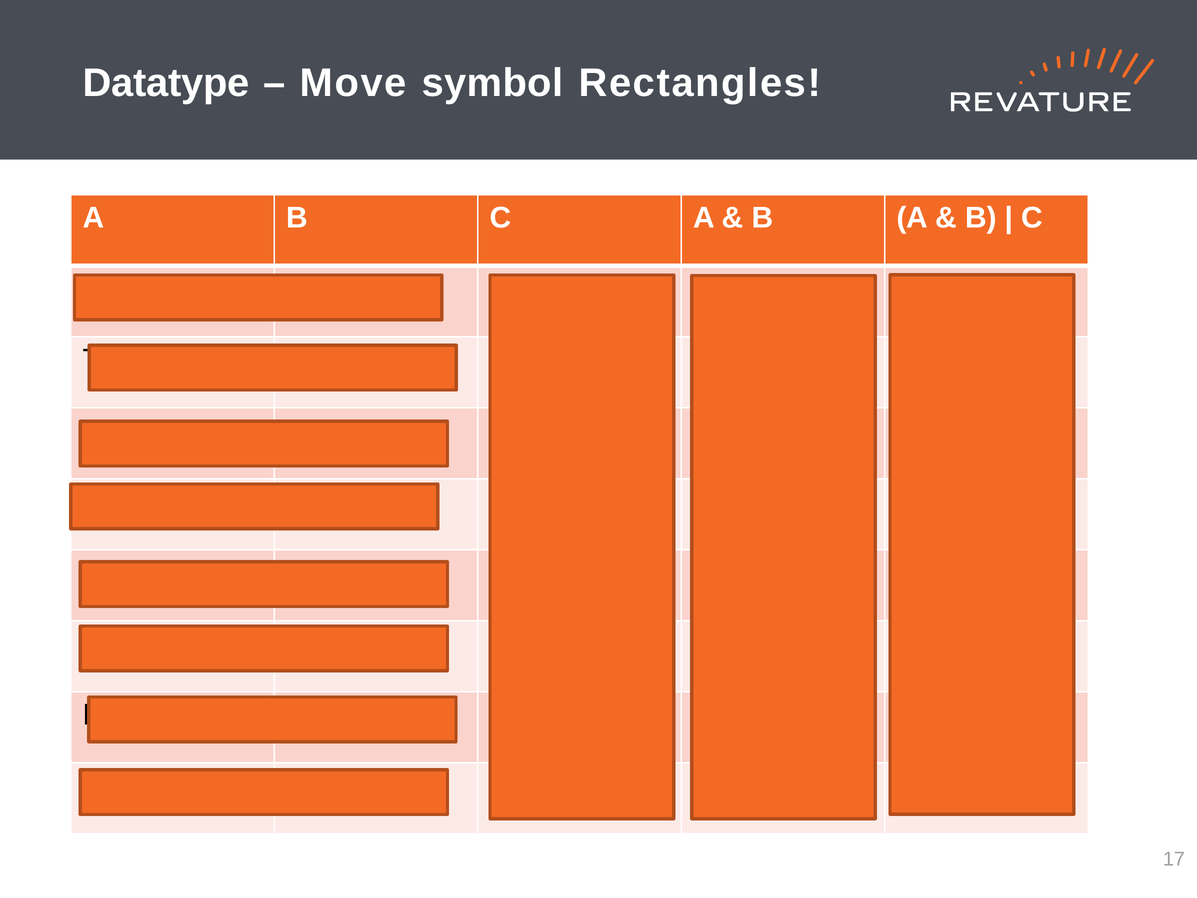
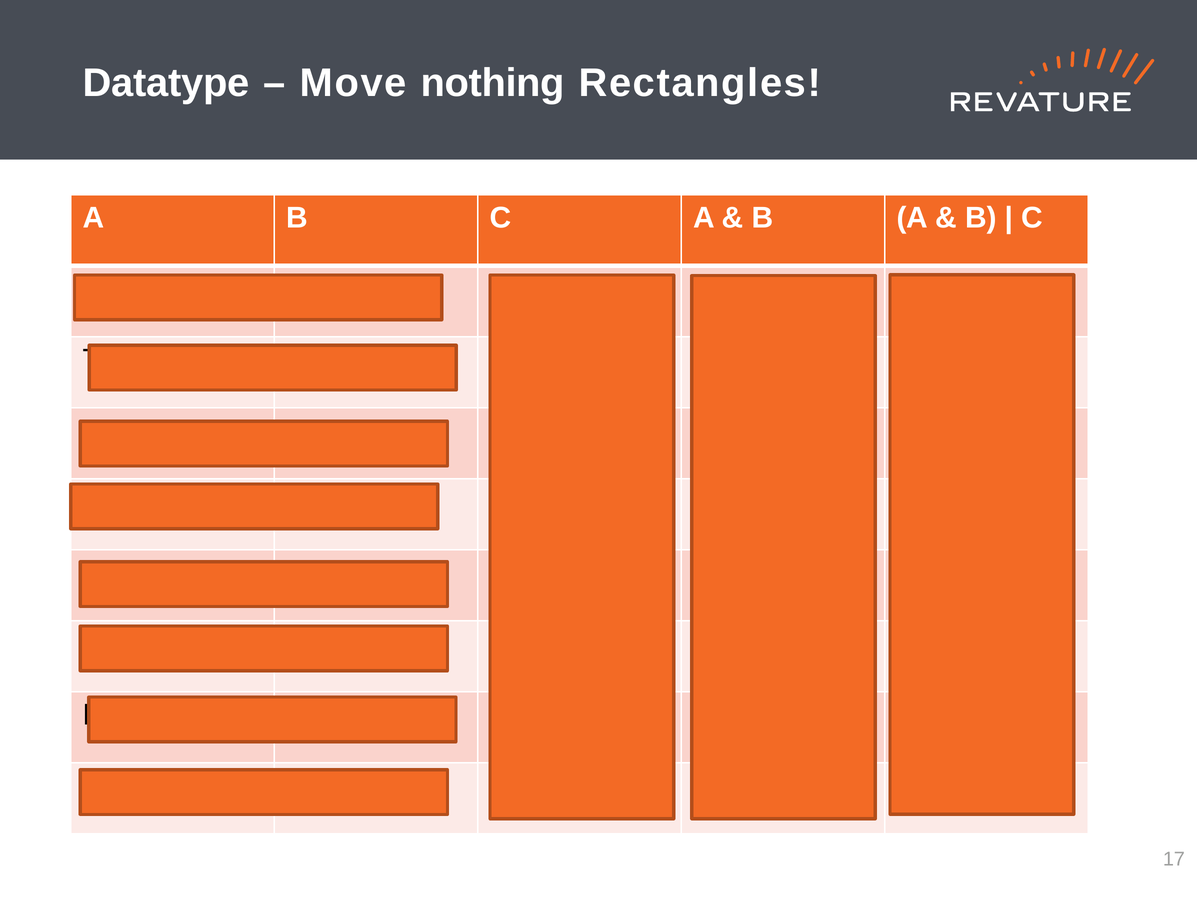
symbol: symbol -> nothing (493, 83)
